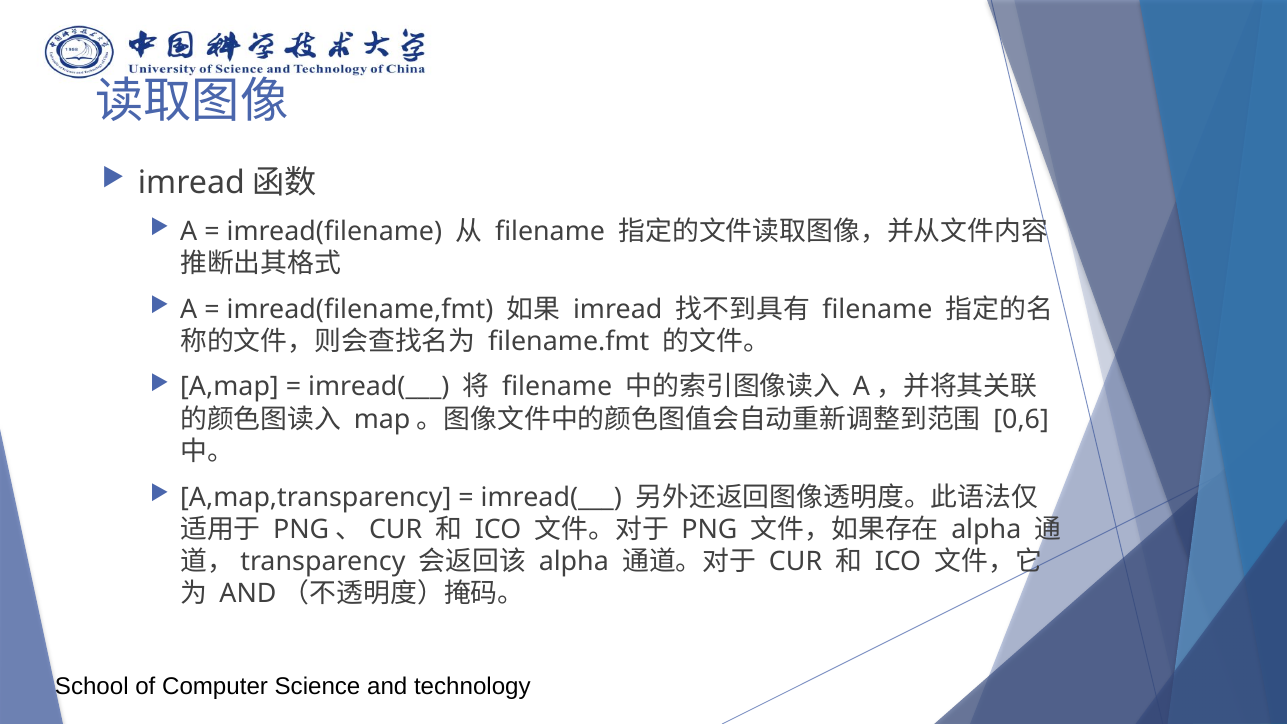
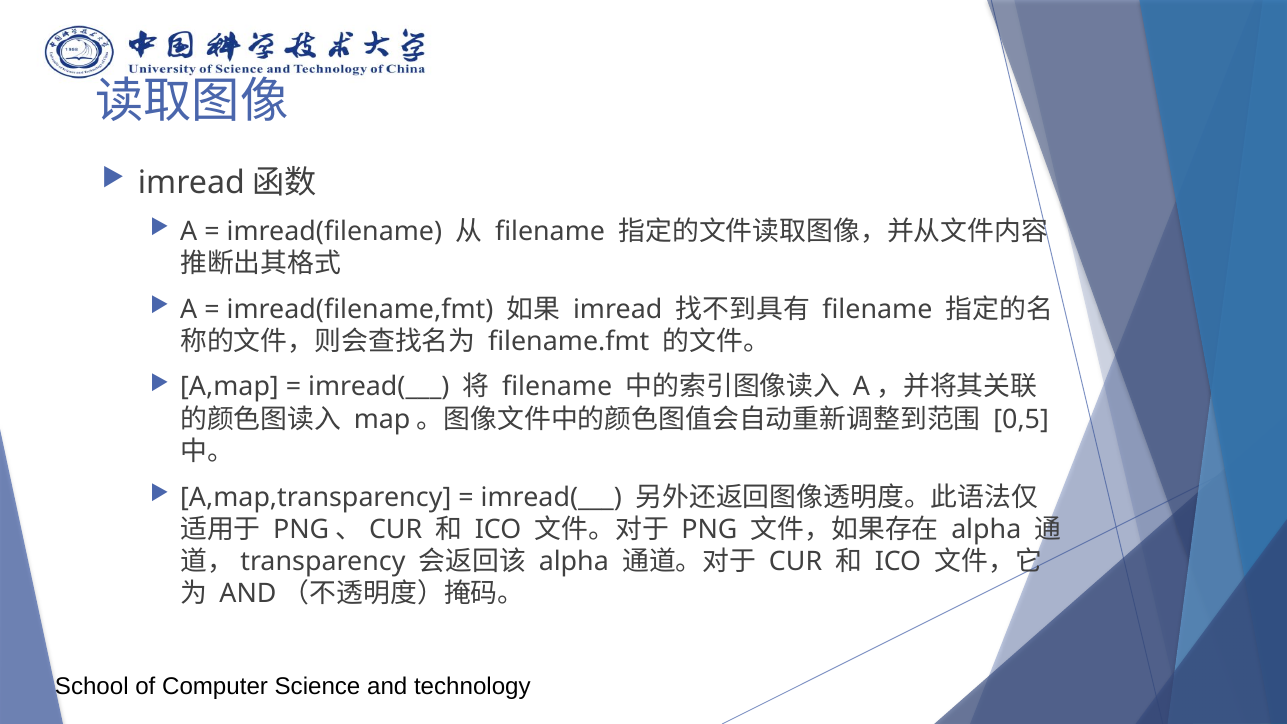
0,6: 0,6 -> 0,5 (1021, 419)
